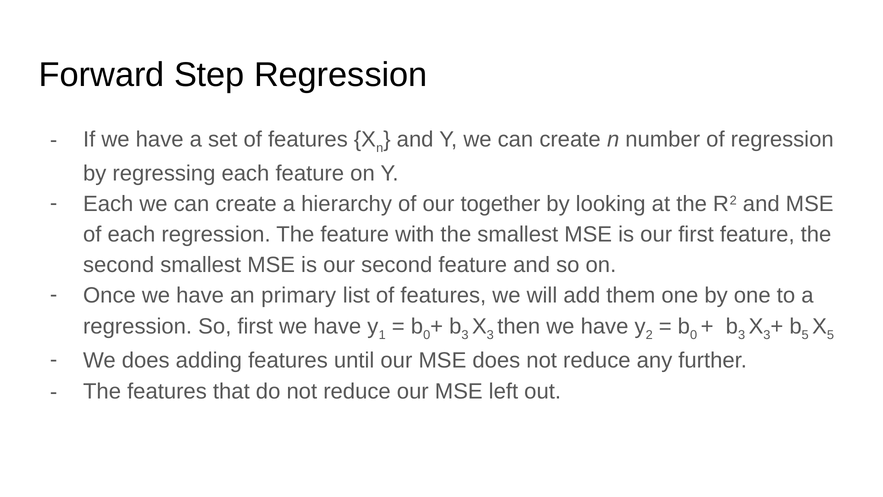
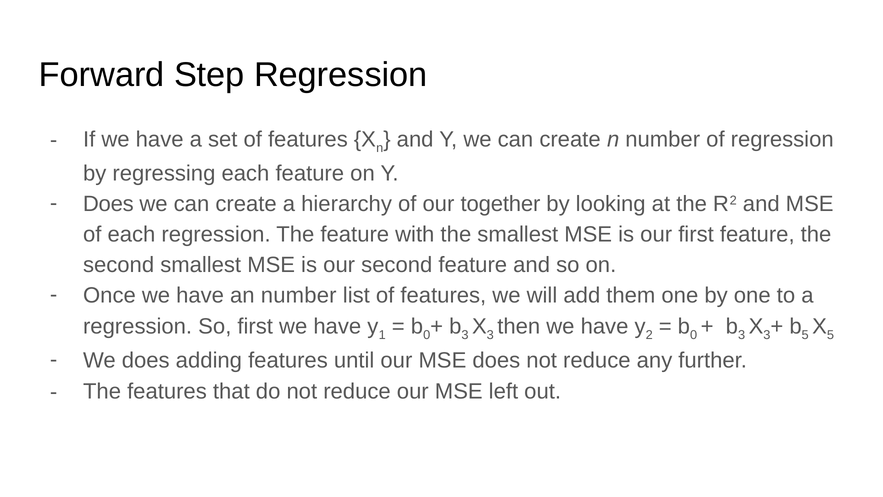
Each: Each -> Does (108, 204)
an primary: primary -> number (299, 295)
